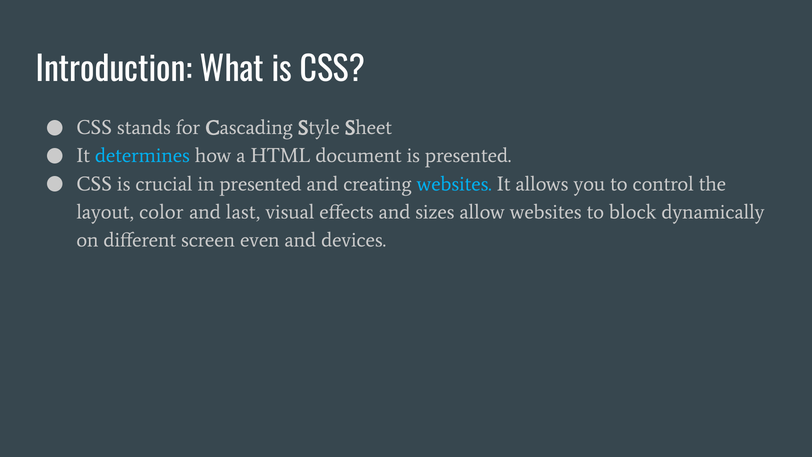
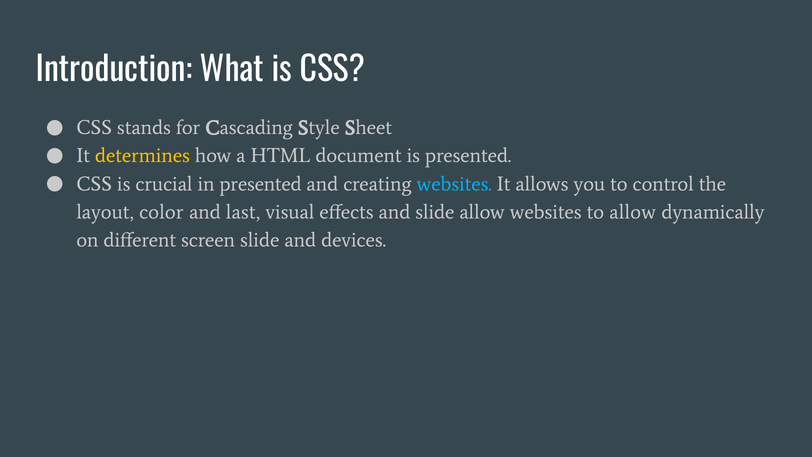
determines colour: light blue -> yellow (142, 156)
and sizes: sizes -> slide (435, 212)
to block: block -> allow (633, 212)
screen even: even -> slide (260, 240)
